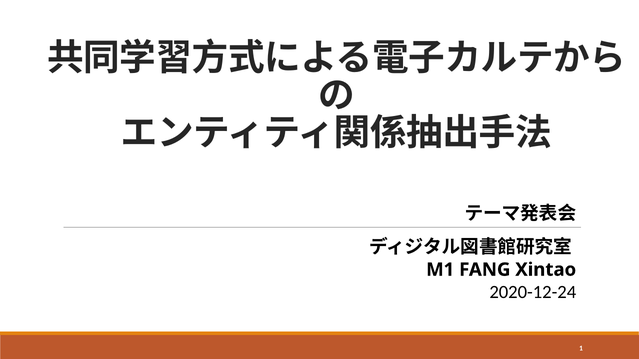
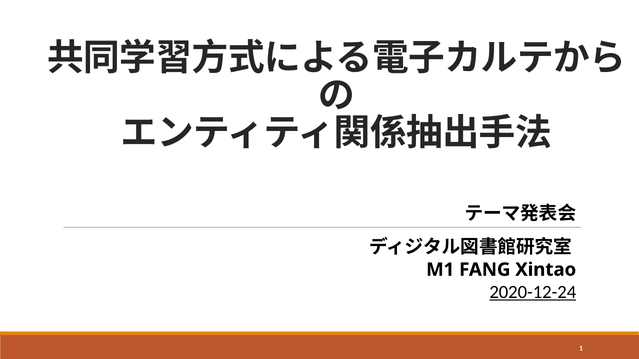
2020-12-24 underline: none -> present (533, 292)
